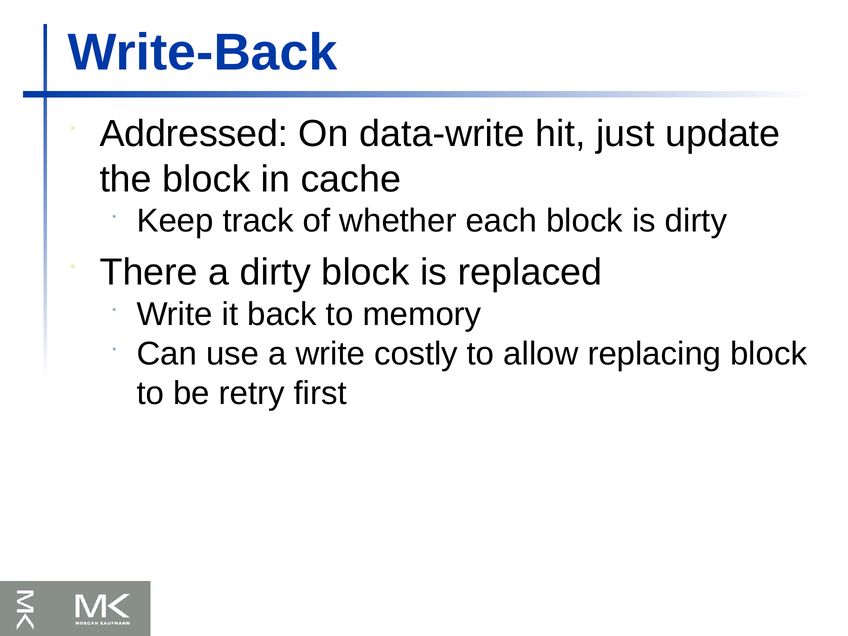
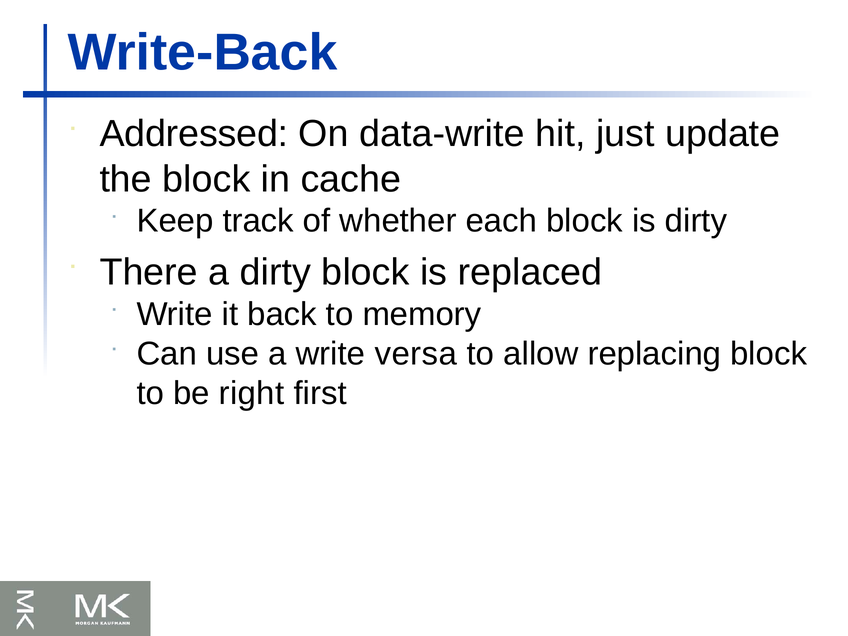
costly: costly -> versa (416, 354)
retry: retry -> right (252, 393)
